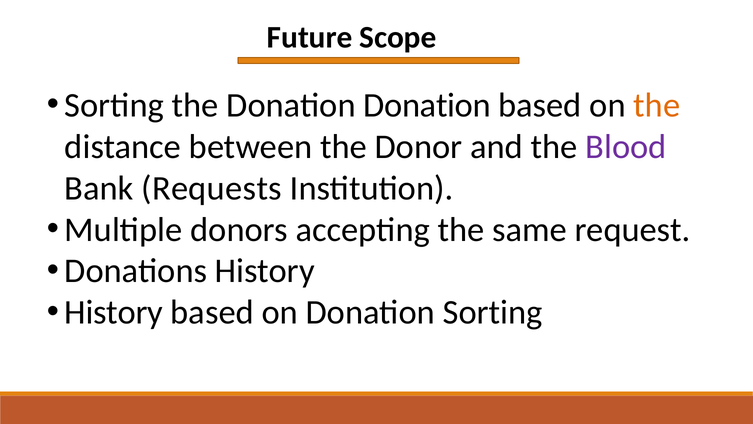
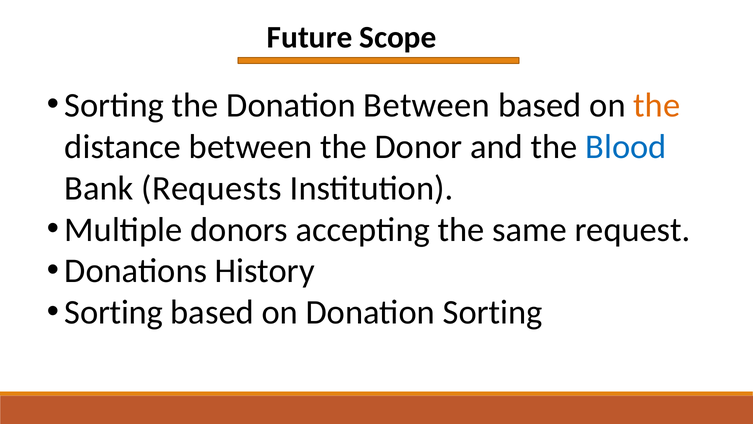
Donation Donation: Donation -> Between (427, 105)
Blood colour: purple -> blue (626, 147)
History: History -> Sorting (114, 312)
